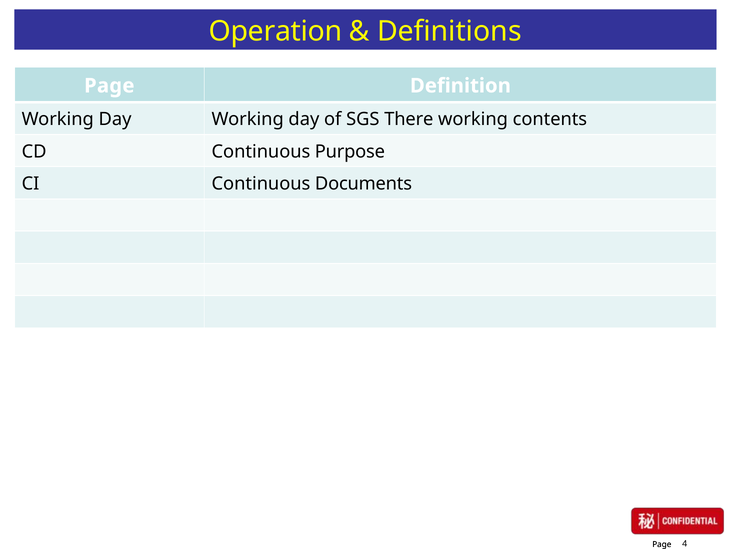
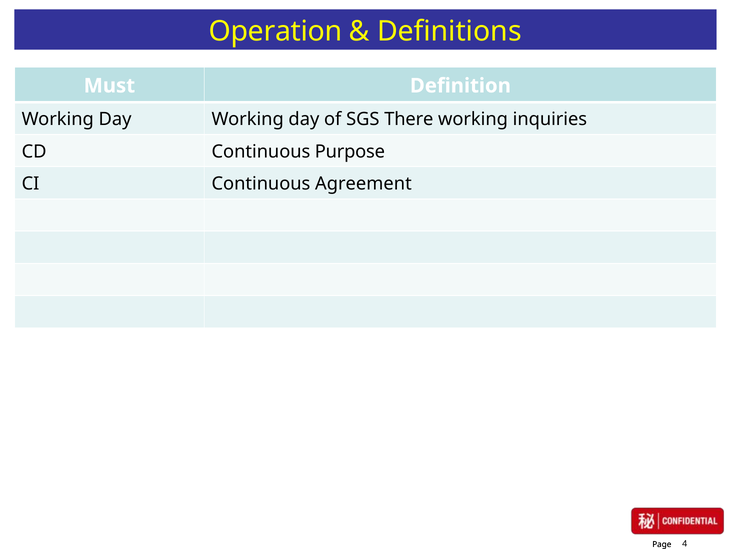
Page: Page -> Must (109, 86)
contents: contents -> inquiries (550, 119)
Documents: Documents -> Agreement (363, 184)
